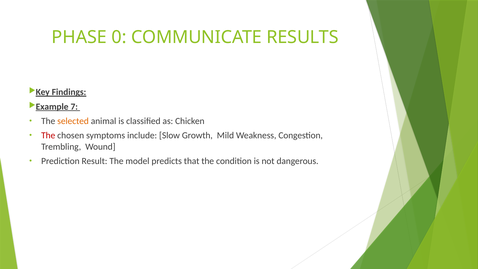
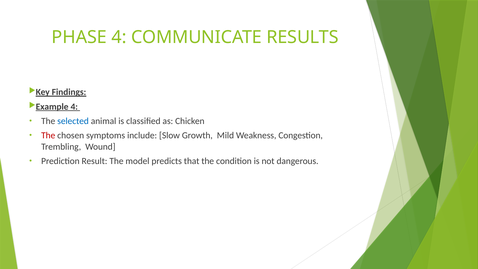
PHASE 0: 0 -> 4 (119, 37)
7: 7 -> 4 (74, 107)
selected colour: orange -> blue (73, 121)
